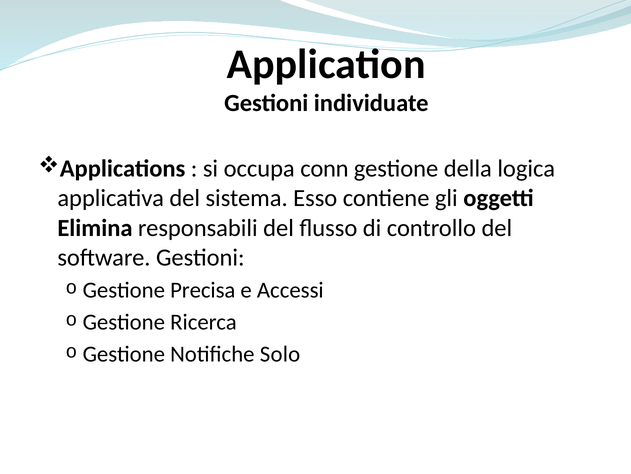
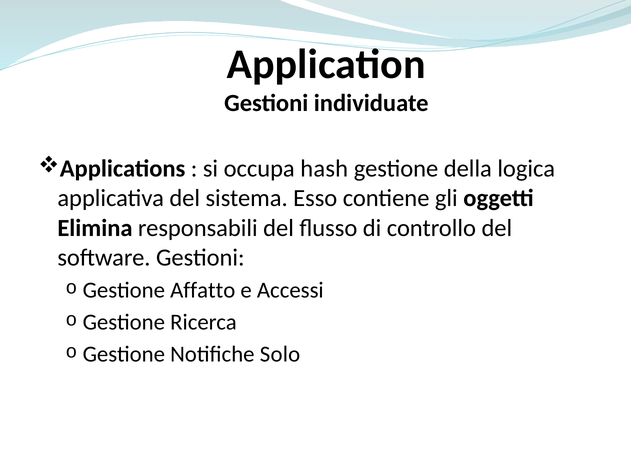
conn: conn -> hash (324, 169)
Precisa: Precisa -> Affatto (203, 290)
